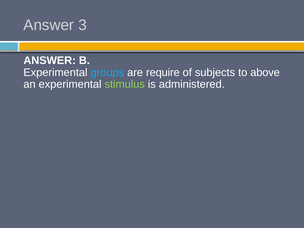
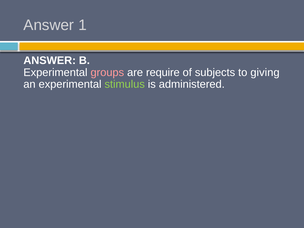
3: 3 -> 1 (82, 25)
groups colour: light blue -> pink (107, 72)
above: above -> giving (265, 72)
